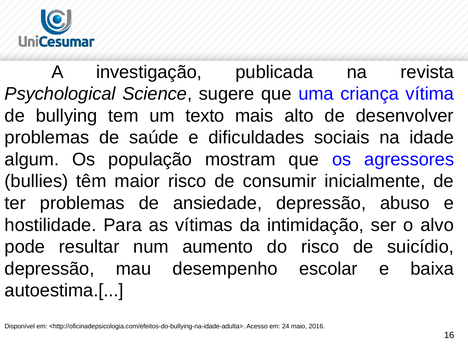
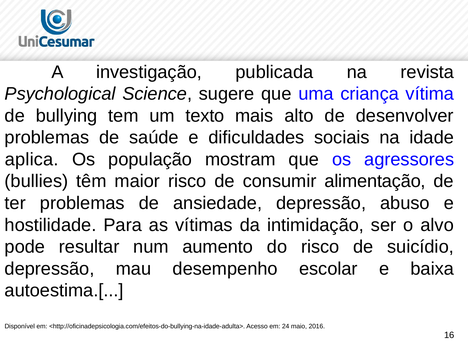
algum: algum -> aplica (32, 159)
inicialmente: inicialmente -> alimentação (375, 181)
